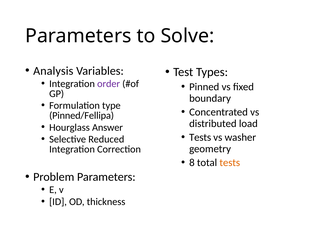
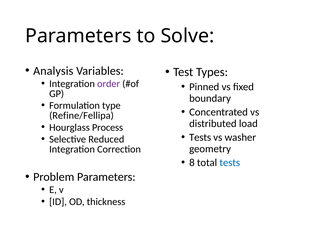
Pinned/Fellipa: Pinned/Fellipa -> Refine/Fellipa (81, 116)
Answer: Answer -> Process (108, 127)
tests colour: orange -> blue (230, 163)
